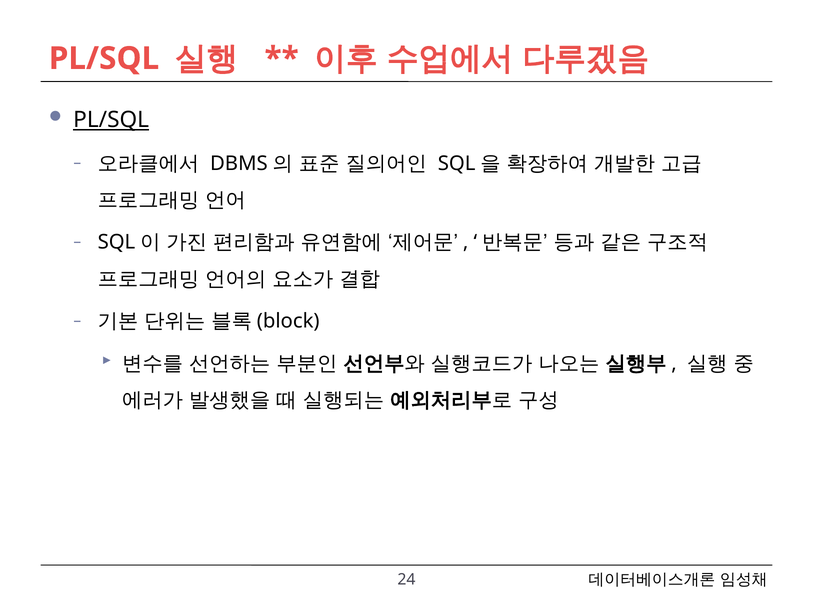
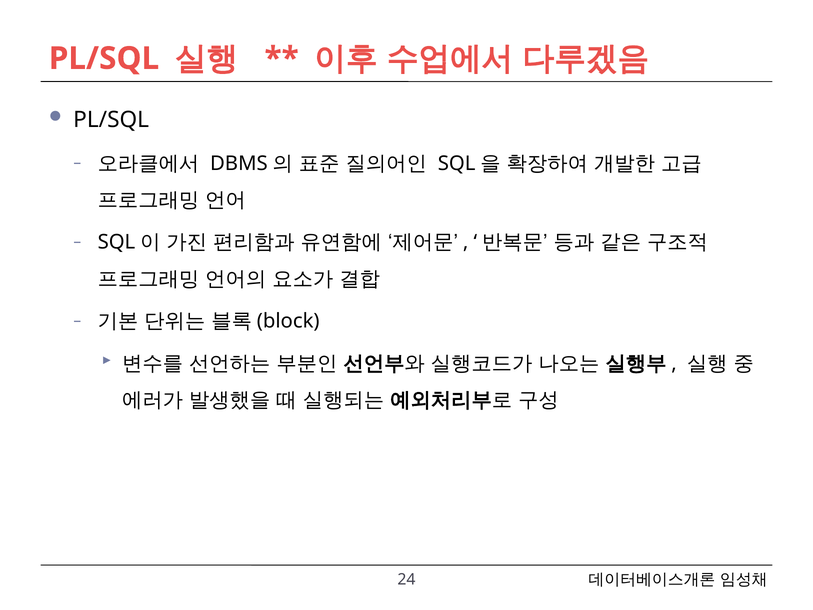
PL/SQL underline: present -> none (111, 120)
